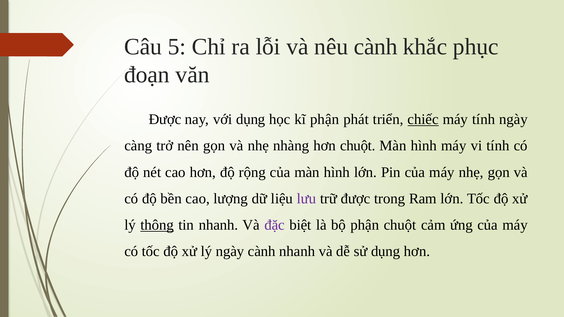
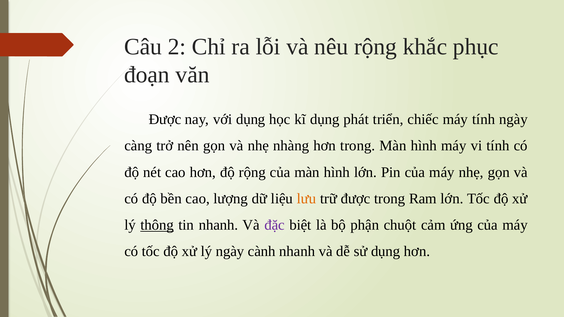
5: 5 -> 2 (177, 47)
nêu cành: cành -> rộng (376, 47)
kĩ phận: phận -> dụng (325, 119)
chiếc underline: present -> none (423, 119)
hơn chuột: chuột -> trong (358, 146)
lưu colour: purple -> orange (307, 199)
